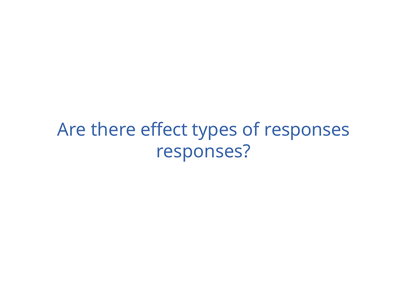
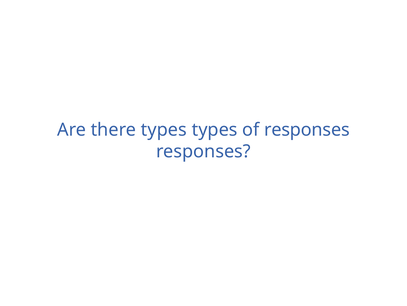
there effect: effect -> types (164, 129)
